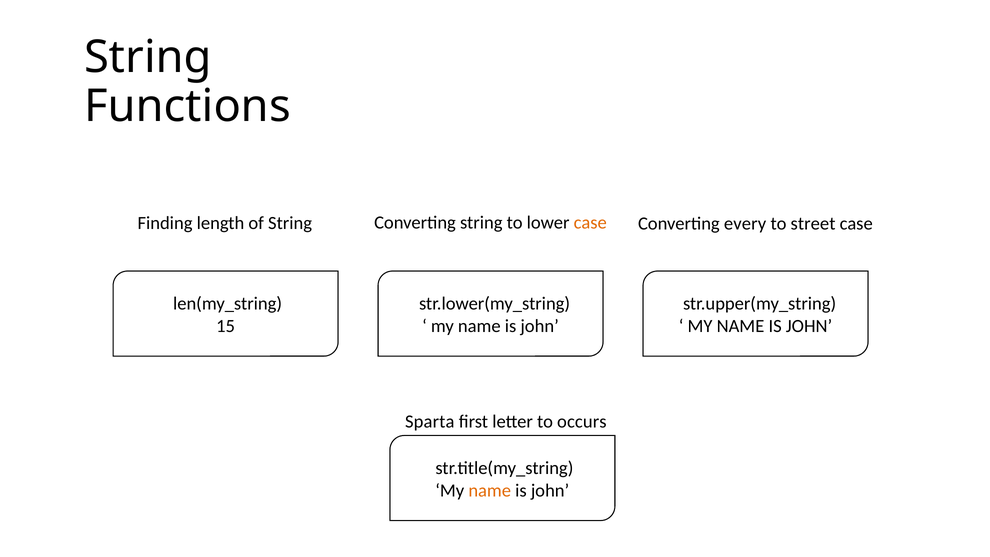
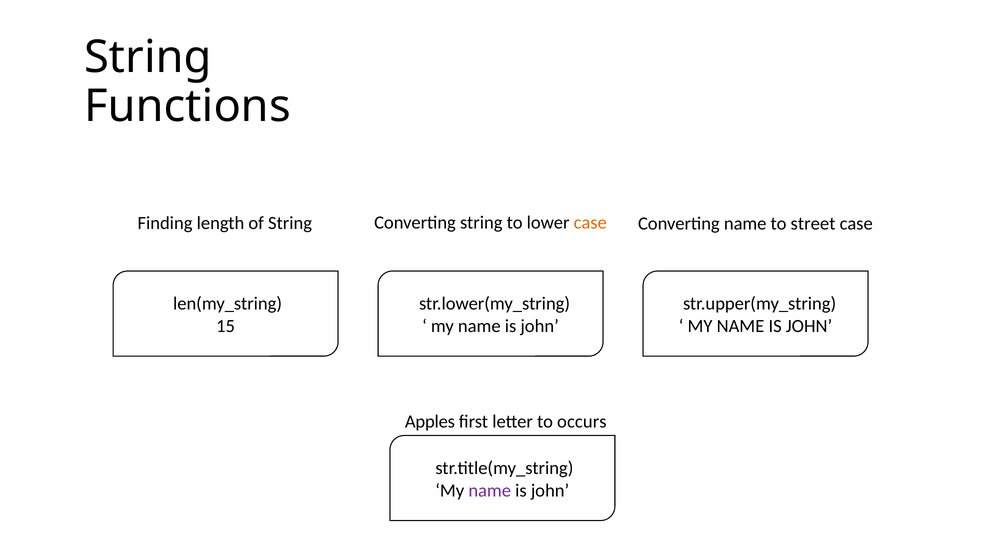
Converting every: every -> name (745, 224)
Sparta: Sparta -> Apples (430, 421)
name colour: orange -> purple (490, 490)
